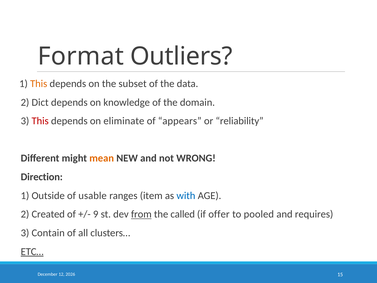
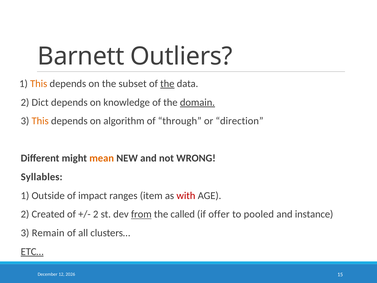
Format: Format -> Barnett (81, 56)
the underline: none -> present (167, 84)
domain underline: none -> present (197, 102)
This colour: red -> orange (40, 121)
eliminate: eliminate -> algorithm (124, 121)
appears: appears -> through (180, 121)
reliability: reliability -> direction (239, 121)
Direction: Direction -> Syllables (42, 177)
usable: usable -> impact (93, 195)
with colour: blue -> red (186, 195)
9: 9 -> 2 (96, 214)
requires: requires -> instance (314, 214)
Contain: Contain -> Remain (48, 233)
